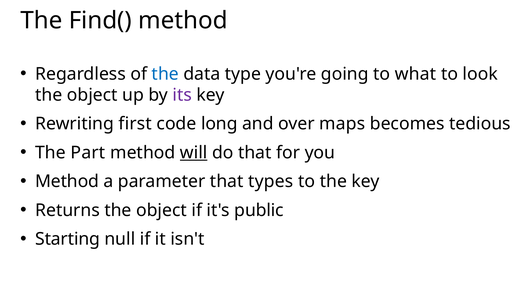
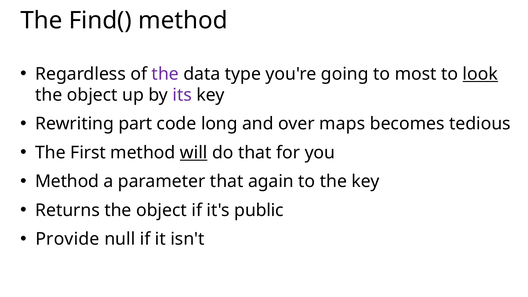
the colour: blue -> purple (165, 74)
what: what -> most (416, 74)
look underline: none -> present (480, 74)
first: first -> part (135, 124)
Part: Part -> First (88, 153)
types: types -> again (271, 181)
Starting: Starting -> Provide (67, 239)
